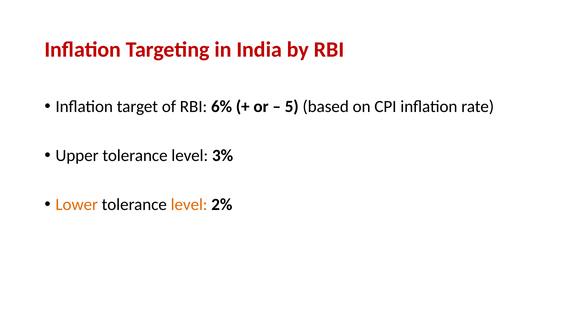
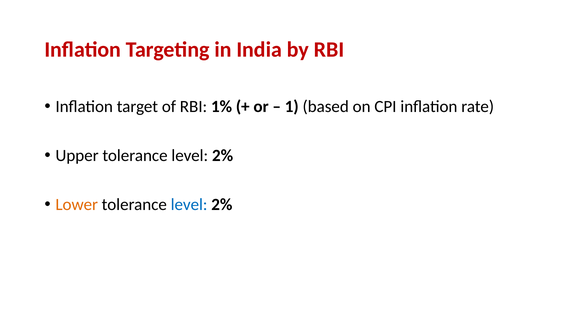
6%: 6% -> 1% (222, 106)
5: 5 -> 1 (292, 106)
Upper tolerance level 3%: 3% -> 2% (223, 155)
level colour: orange -> blue (189, 204)
